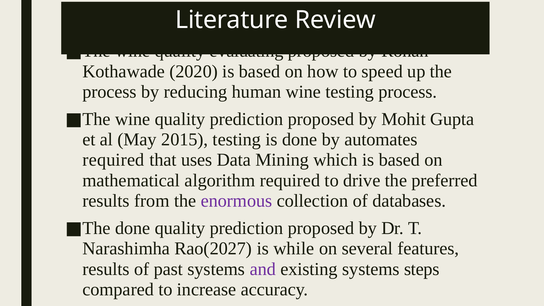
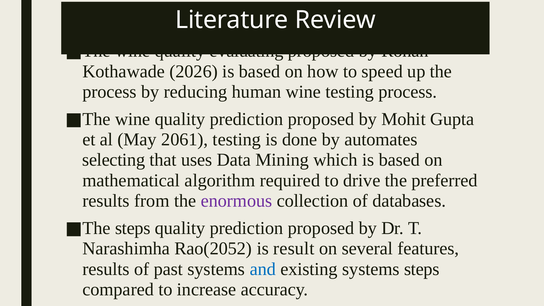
2020: 2020 -> 2026 (194, 71)
2015: 2015 -> 2061 (185, 140)
required: required -> selecting (114, 160)
done: done -> steps (133, 228)
Rao(2027: Rao(2027 -> Rao(2052 (213, 249)
while: while -> result (294, 249)
and colour: purple -> blue (263, 269)
